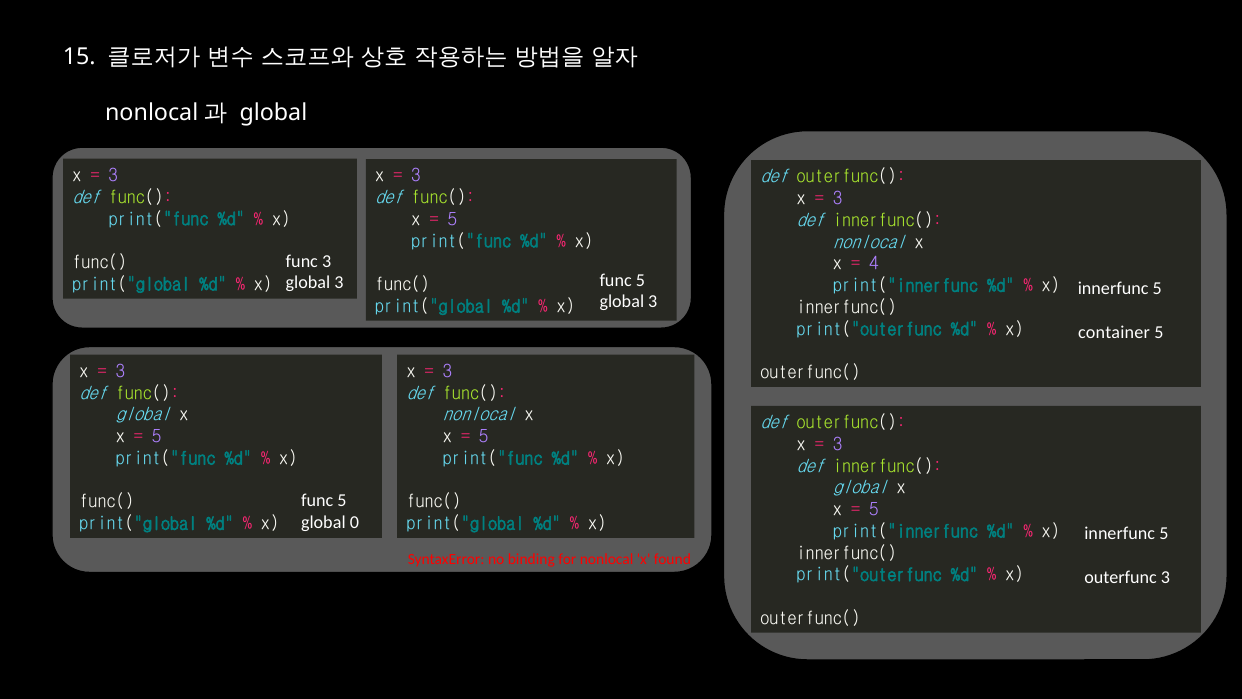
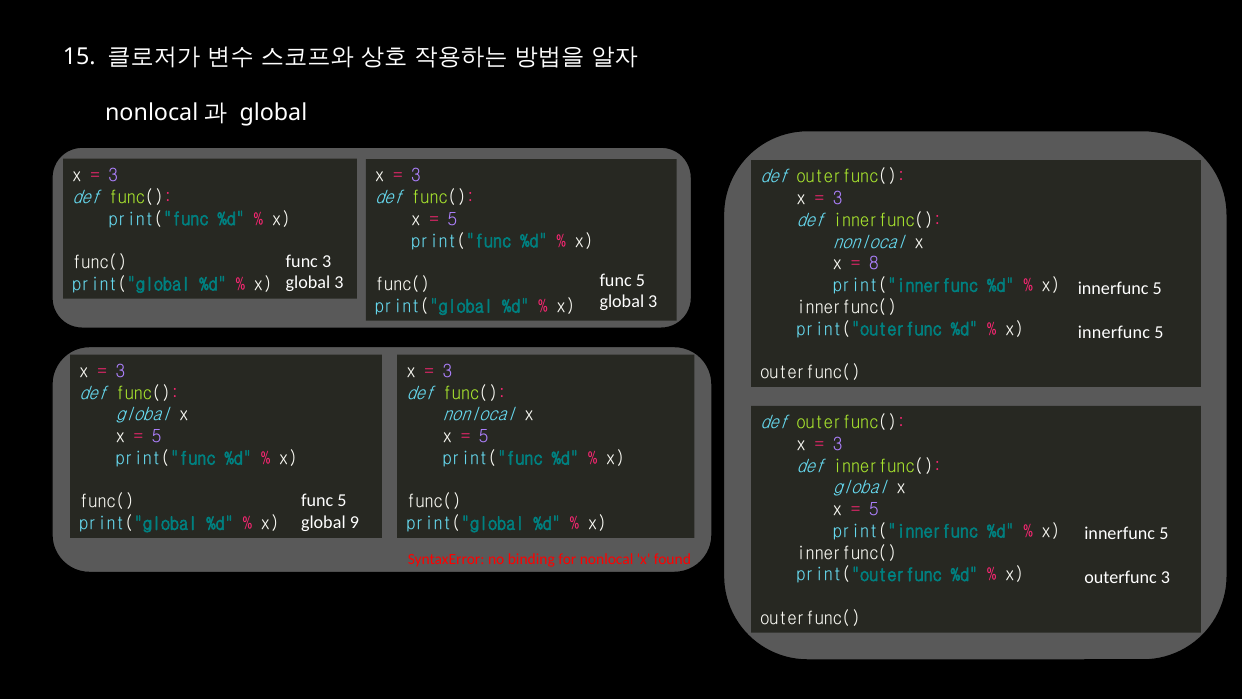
4: 4 -> 8 (874, 264)
container: container -> innerfunc (1114, 332)
0: 0 -> 9 (354, 522)
